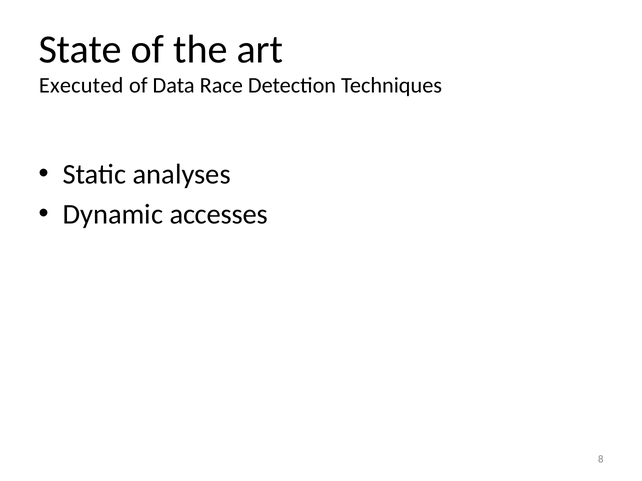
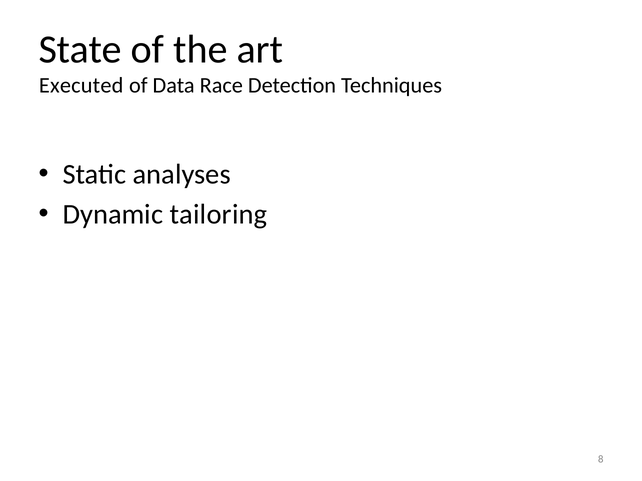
accesses: accesses -> tailoring (218, 215)
